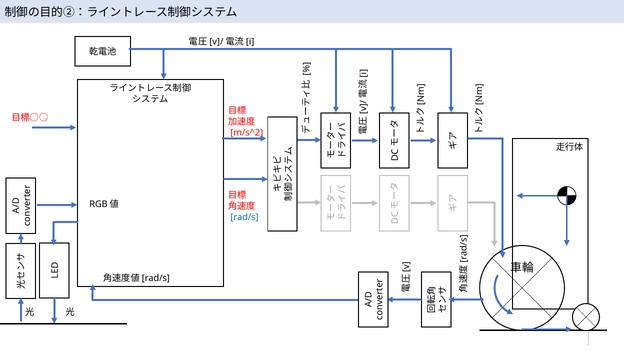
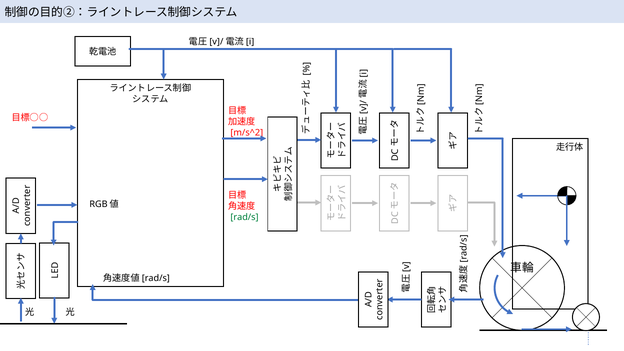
rad/s colour: blue -> green (245, 217)
